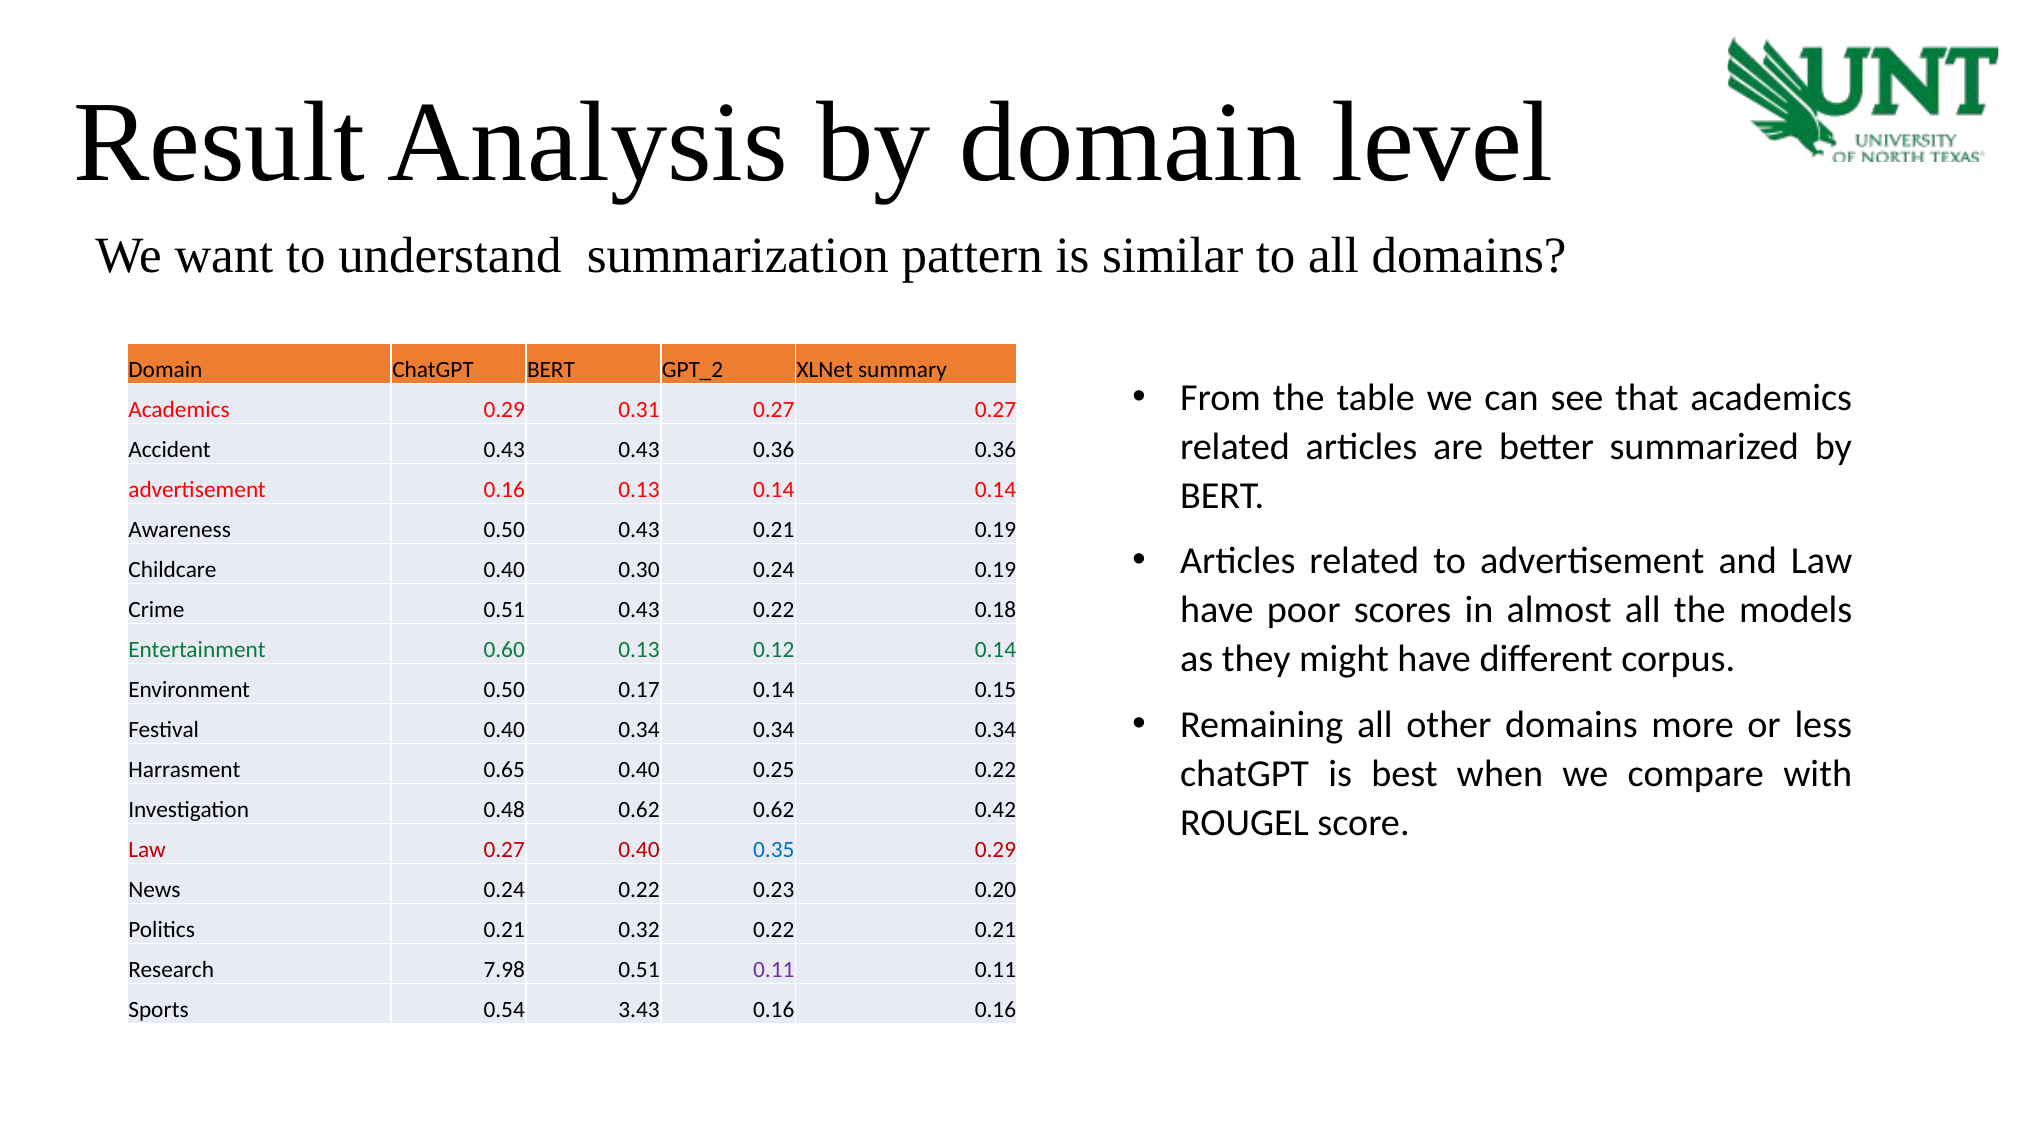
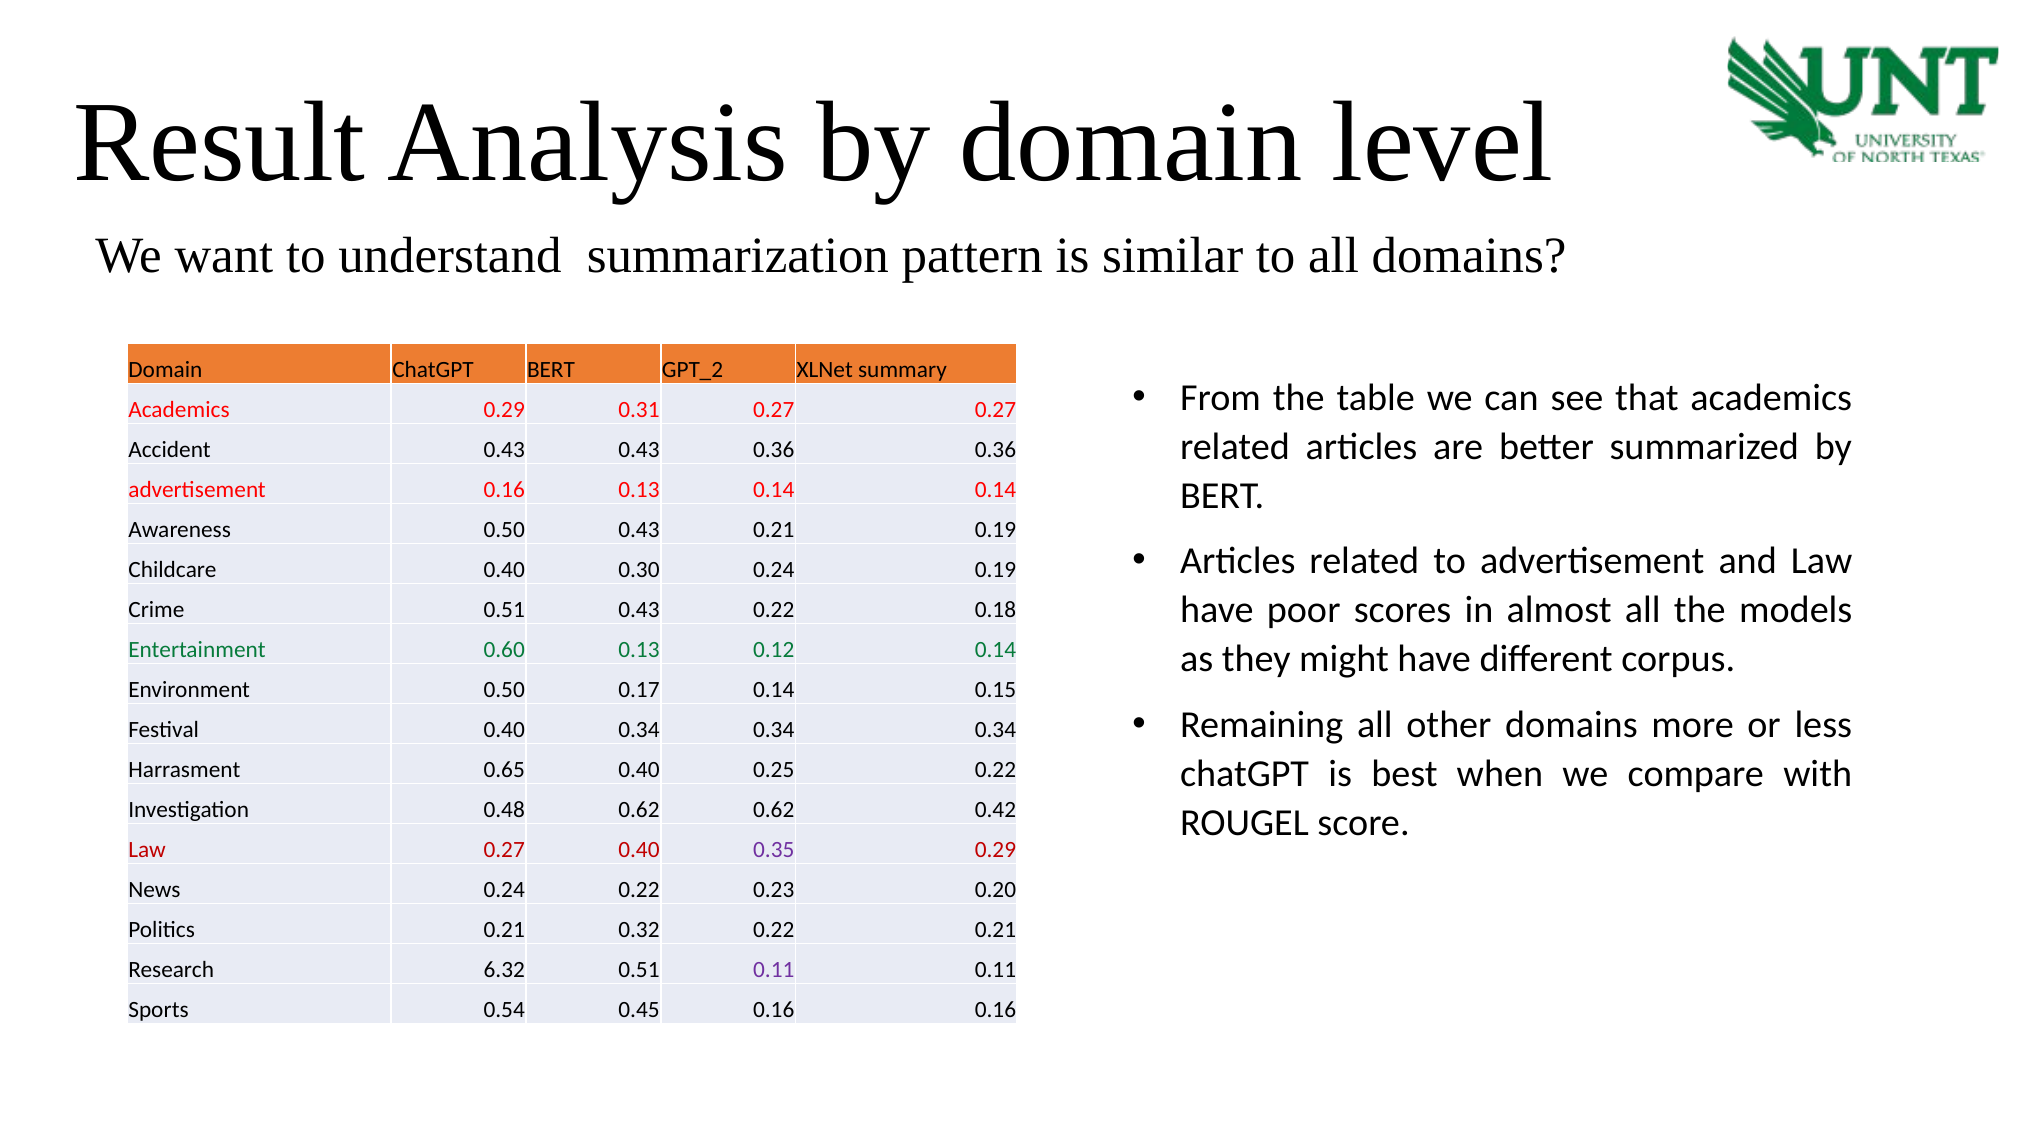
0.35 colour: blue -> purple (774, 850)
7.98: 7.98 -> 6.32 (504, 970)
3.43: 3.43 -> 0.45 (639, 1010)
